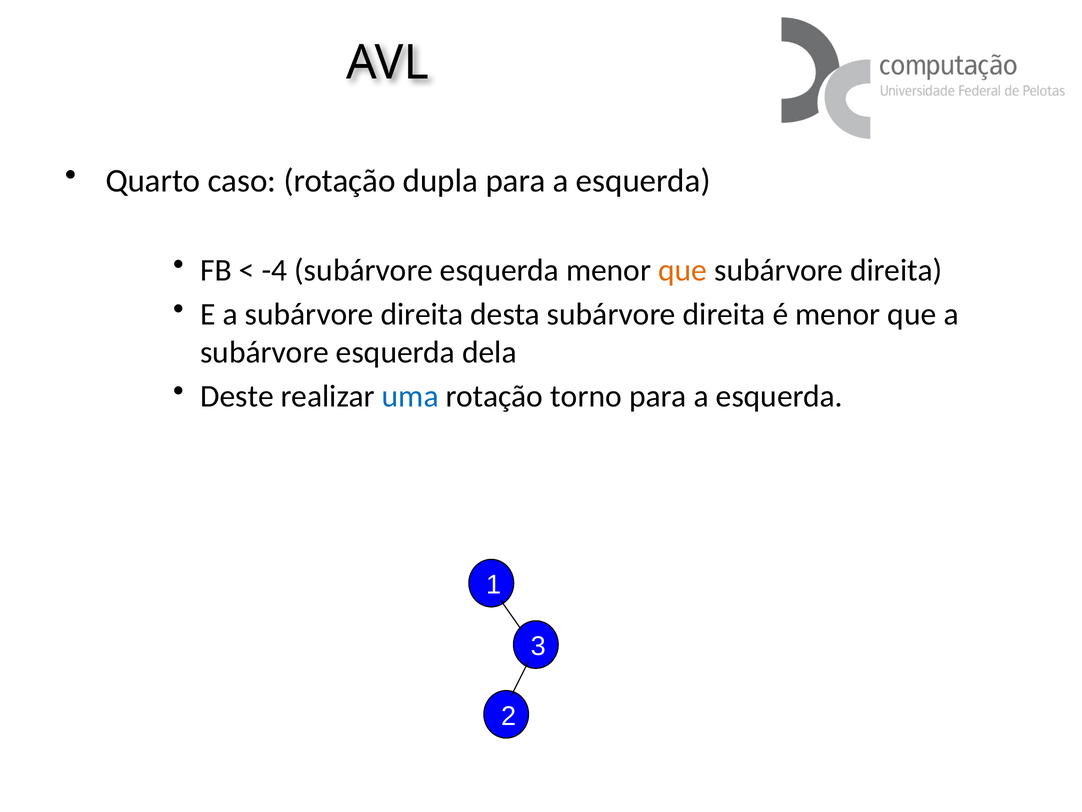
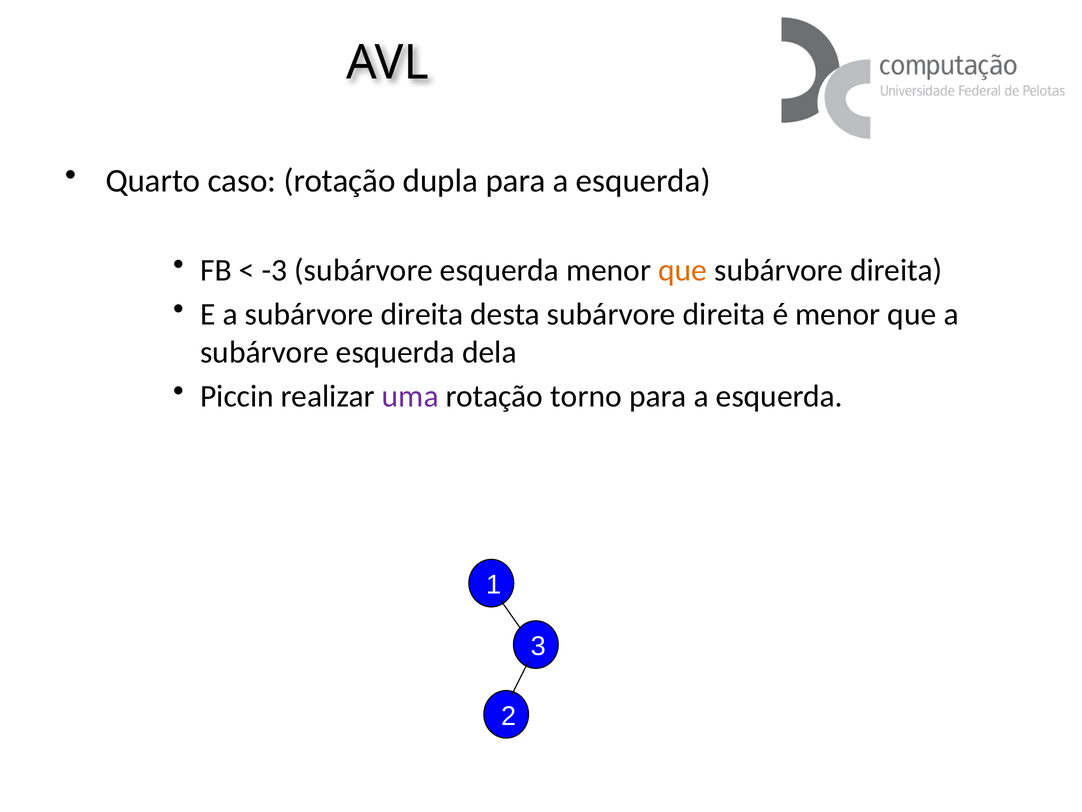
-4: -4 -> -3 (275, 270)
Deste: Deste -> Piccin (237, 396)
uma colour: blue -> purple (410, 396)
